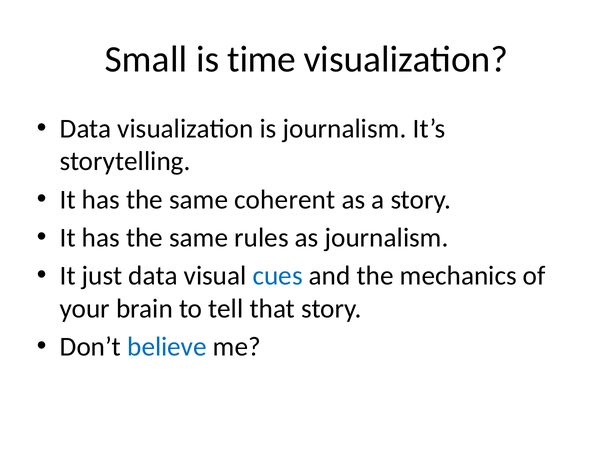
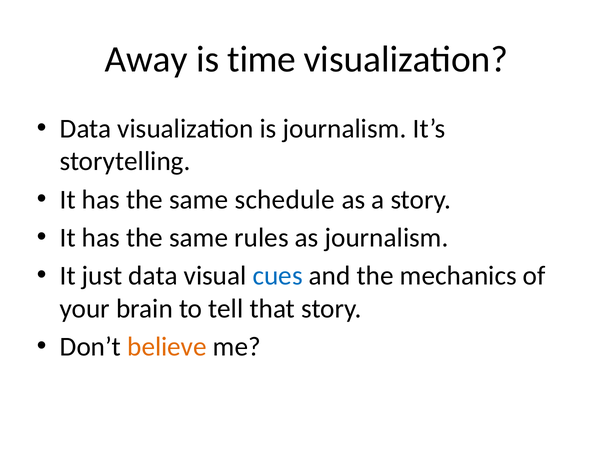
Small: Small -> Away (146, 59)
coherent: coherent -> schedule (285, 199)
believe colour: blue -> orange (167, 347)
